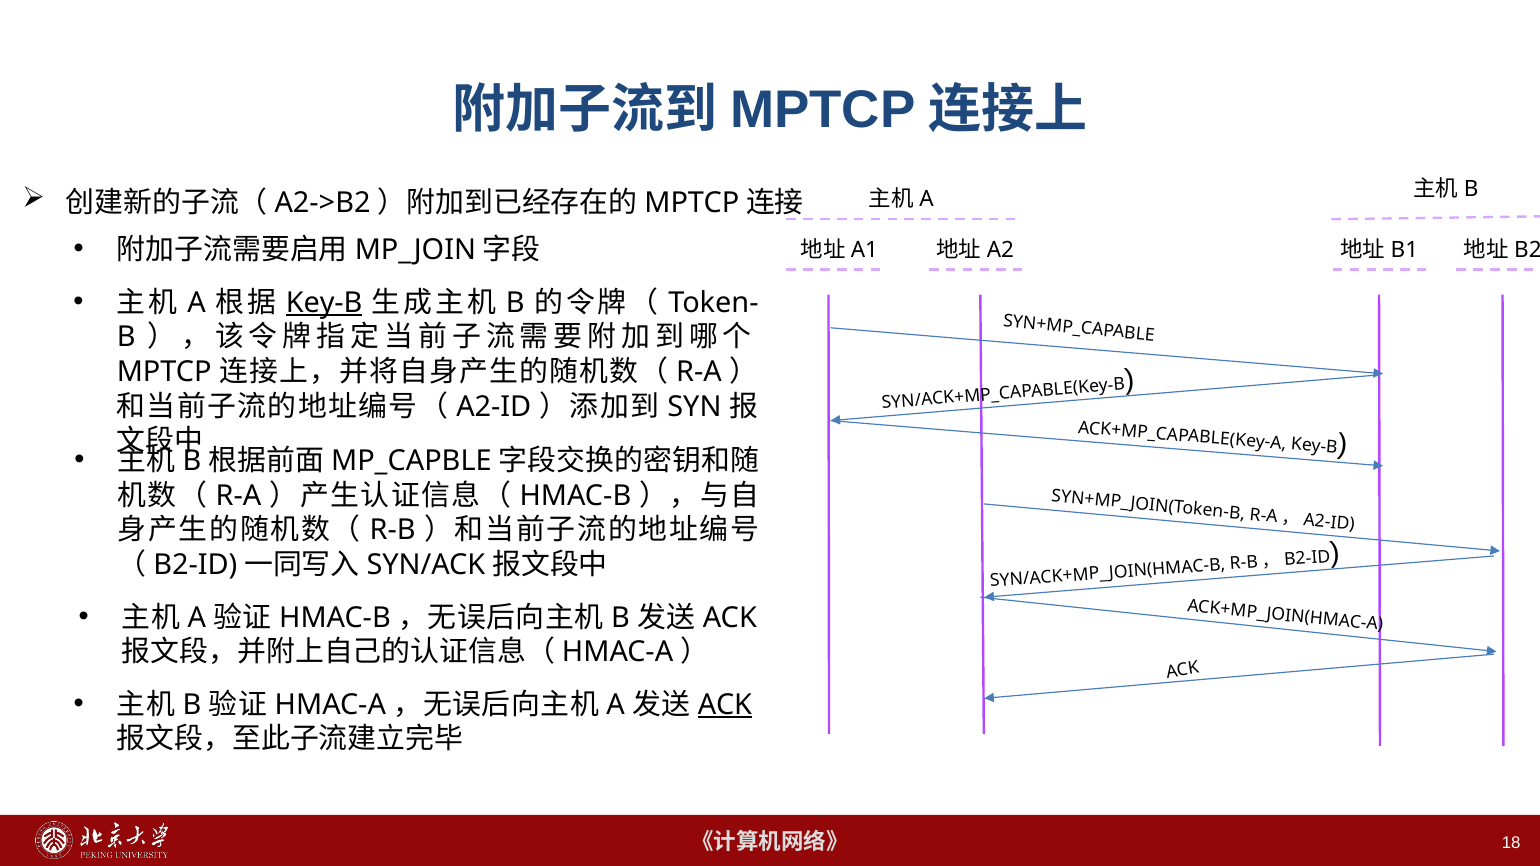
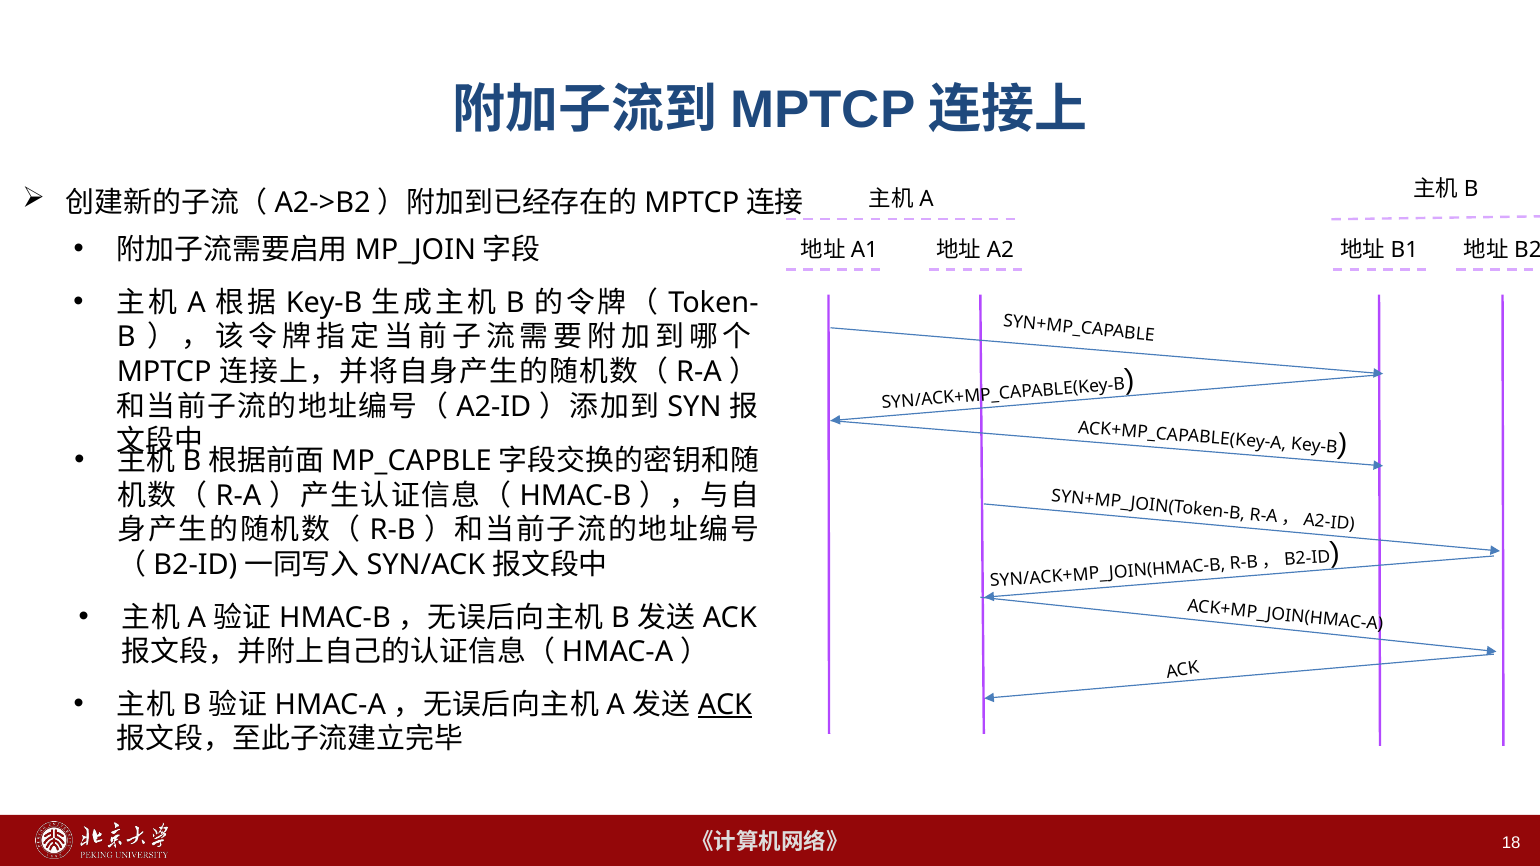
Key-B underline: present -> none (324, 303)
